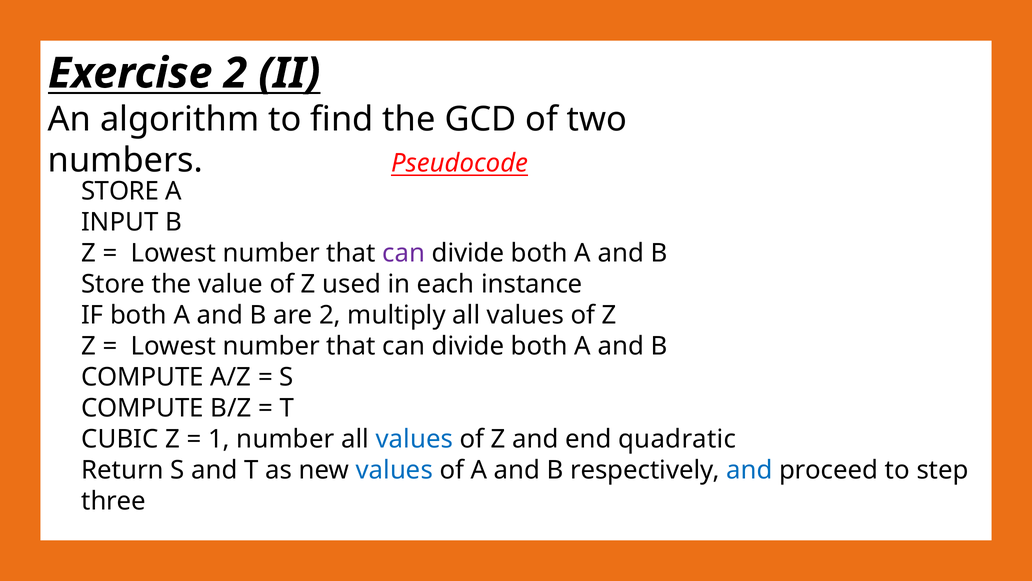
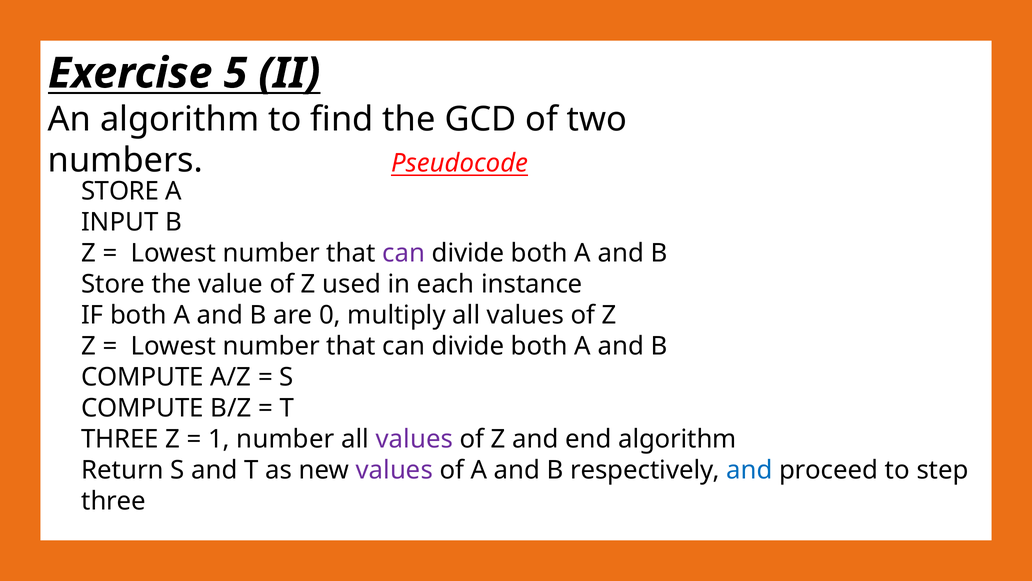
Exercise 2: 2 -> 5 (235, 73)
are 2: 2 -> 0 (330, 315)
CUBIC: CUBIC -> THREE (120, 439)
values colour: blue -> purple (414, 439)
end quadratic: quadratic -> algorithm (677, 439)
values colour: blue -> purple (394, 470)
